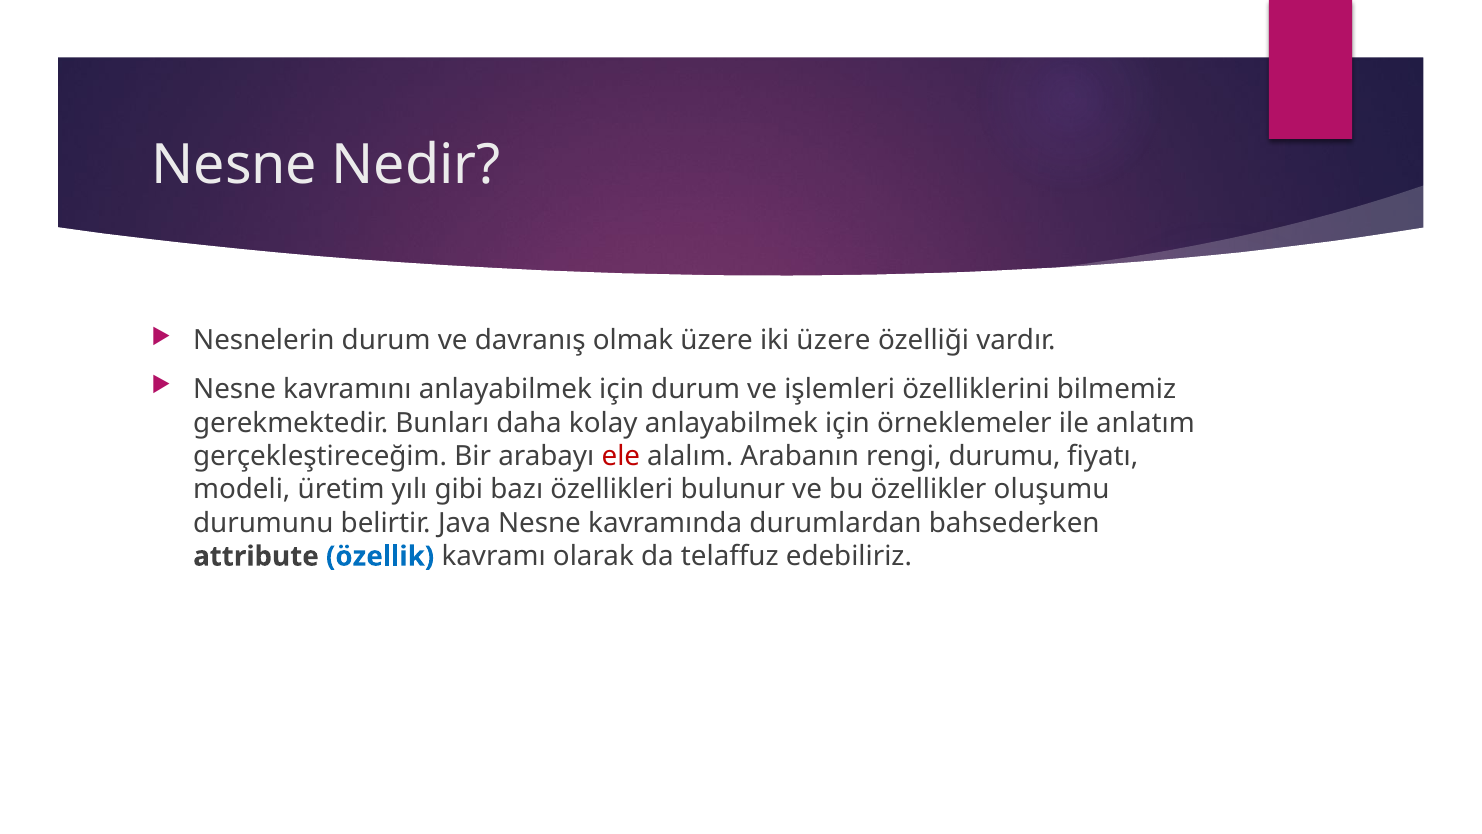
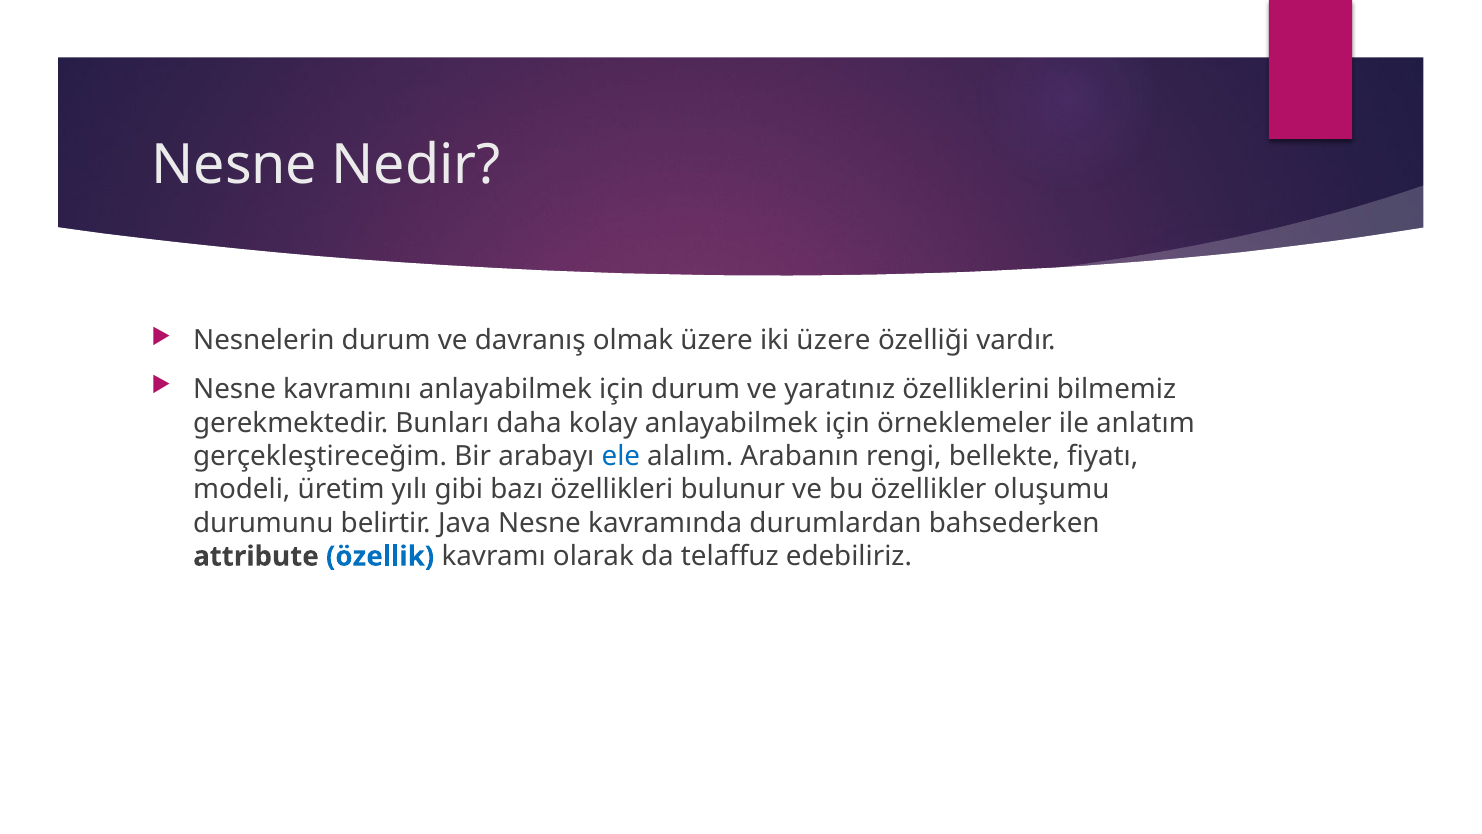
işlemleri: işlemleri -> yaratınız (840, 389)
ele colour: red -> blue (621, 456)
durumu: durumu -> bellekte (1004, 456)
